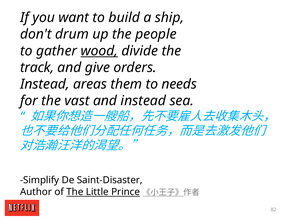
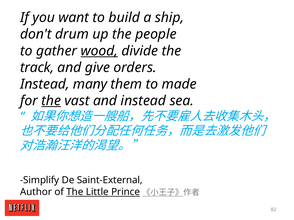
areas: areas -> many (90, 84)
needs: needs -> made (179, 84)
the underline: none -> present (51, 101)
Saint-Disaster: Saint-Disaster -> Saint-External (110, 181)
